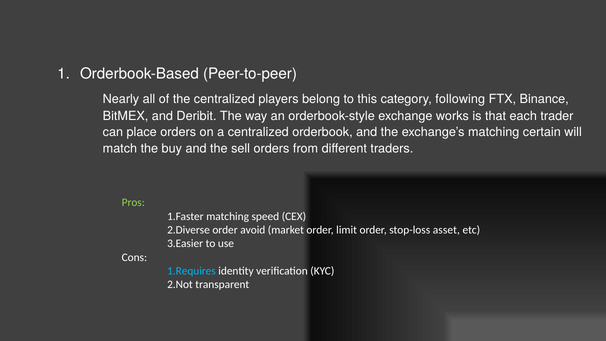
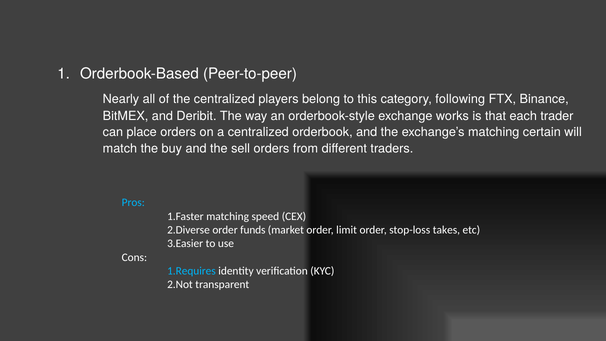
Pros colour: light green -> light blue (133, 203)
avoid: avoid -> funds (253, 230)
asset: asset -> takes (446, 230)
